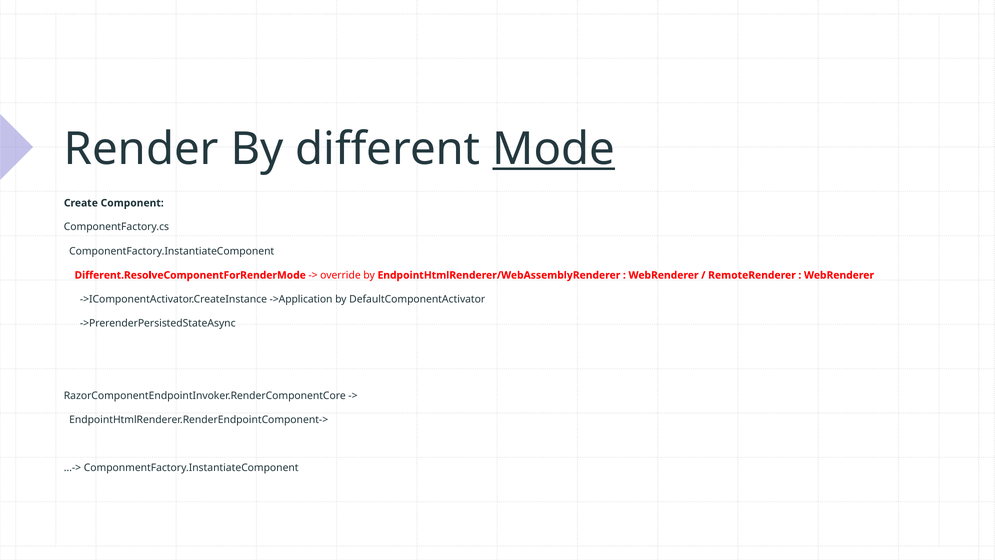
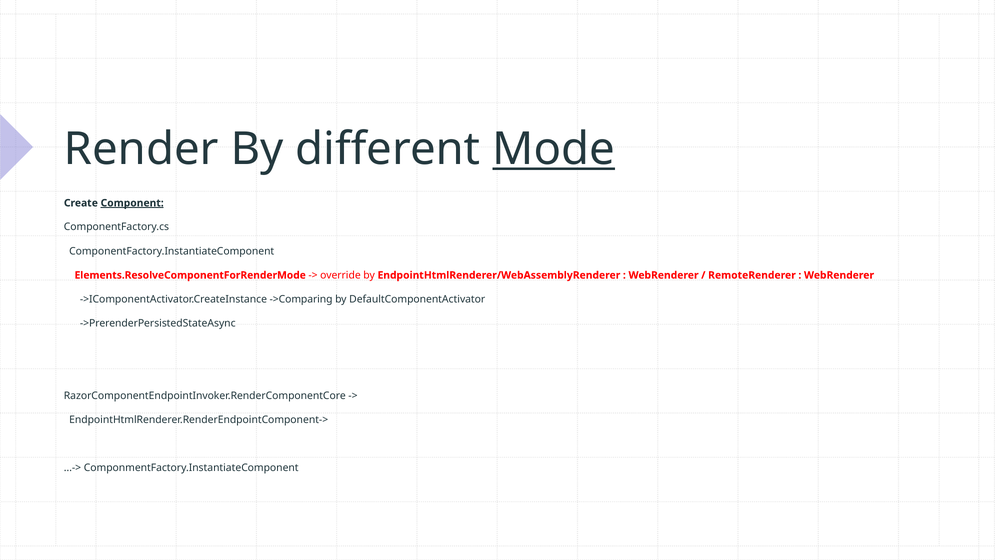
Component underline: none -> present (132, 203)
Different.ResolveComponentForRenderMode: Different.ResolveComponentForRenderMode -> Elements.ResolveComponentForRenderMode (190, 275)
->Application: ->Application -> ->Comparing (301, 299)
